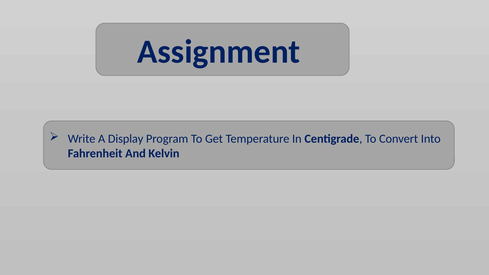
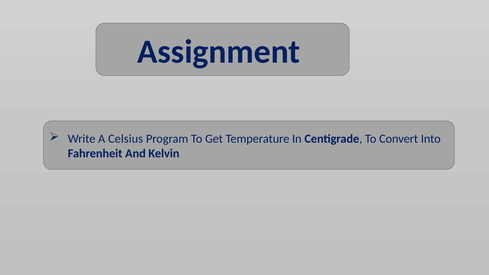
Display: Display -> Celsius (126, 139)
